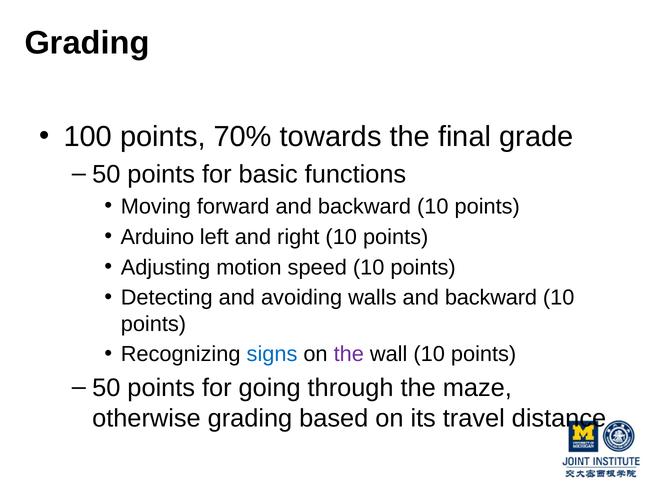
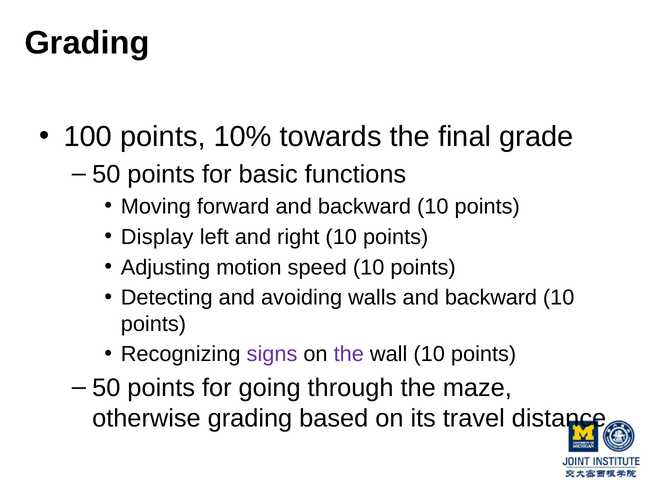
70%: 70% -> 10% (243, 137)
Arduino: Arduino -> Display (157, 237)
signs colour: blue -> purple (272, 355)
